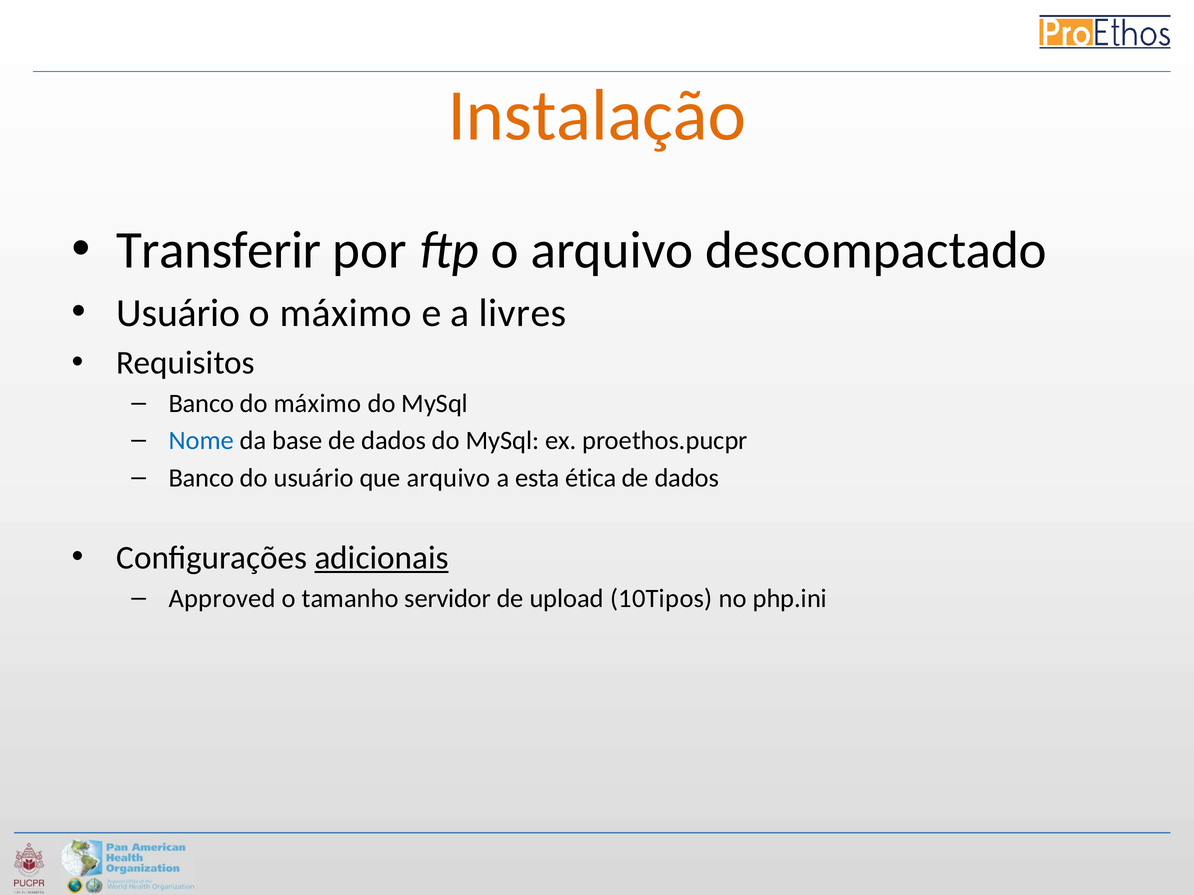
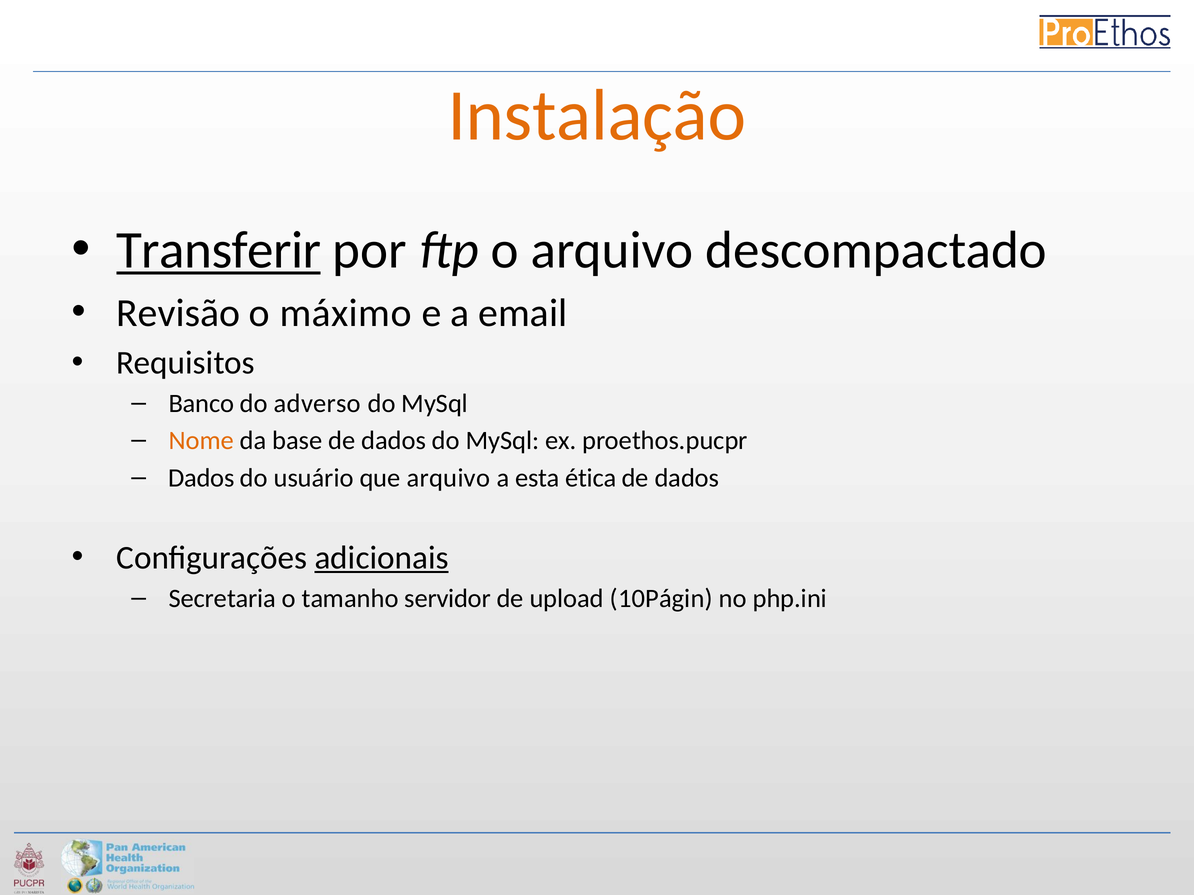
Transferir underline: none -> present (219, 250)
Usuário: Usuário -> Revisão (178, 313)
livres: livres -> email (523, 313)
do máximo: máximo -> adverso (317, 404)
Nome colour: blue -> orange (201, 441)
Banco: Banco -> Dados (201, 478)
Approved: Approved -> Secretaria (222, 599)
10Tipos: 10Tipos -> 10Págin (661, 599)
